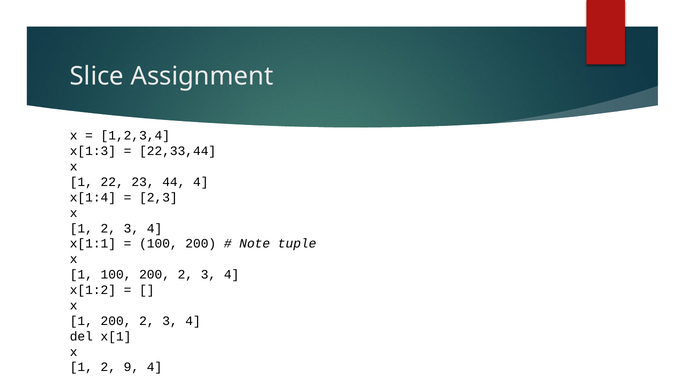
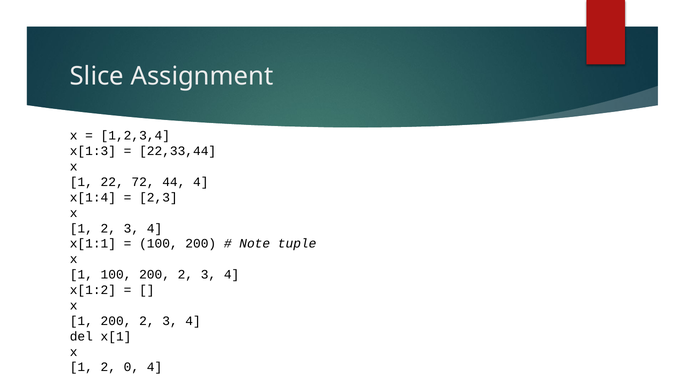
23: 23 -> 72 (143, 182)
9: 9 -> 0 (131, 367)
